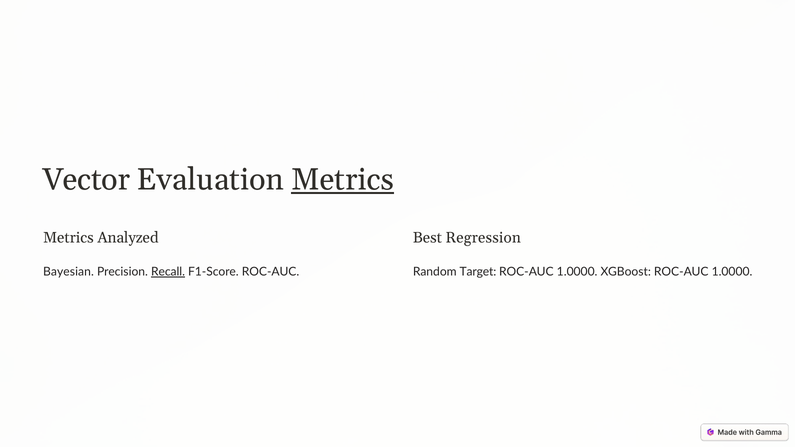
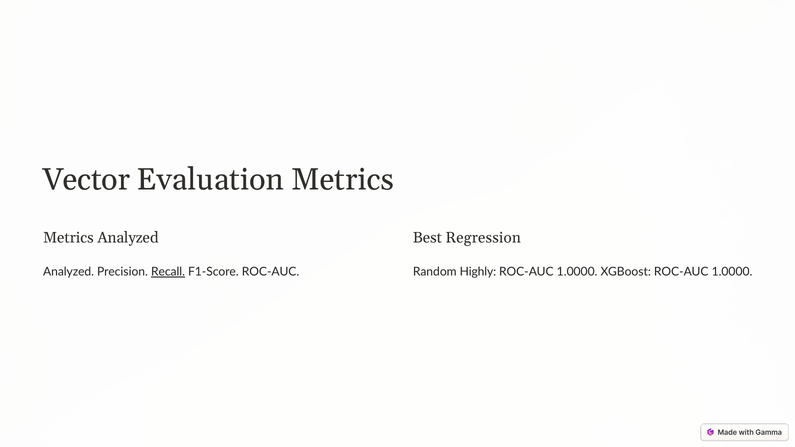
Metrics underline: present -> none (343, 180)
Bayesian: Bayesian -> Analyzed (69, 272)
Target: Target -> Highly (478, 272)
